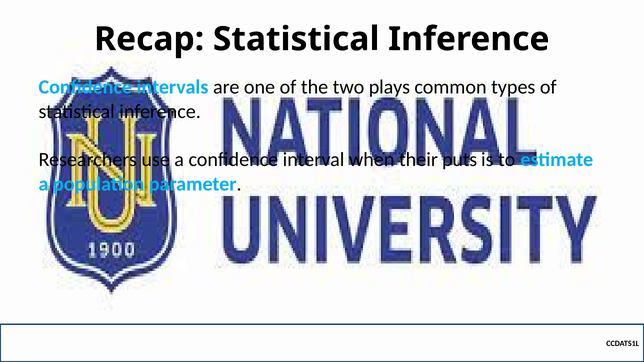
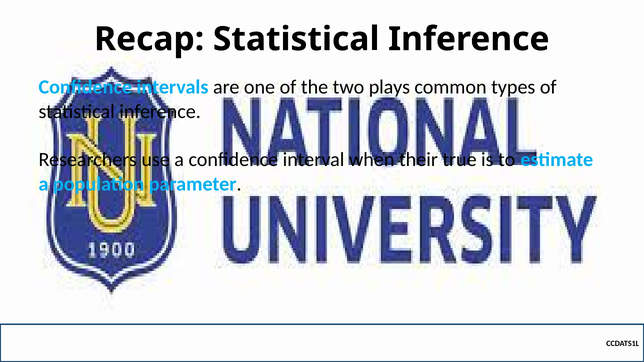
puts: puts -> true (460, 160)
